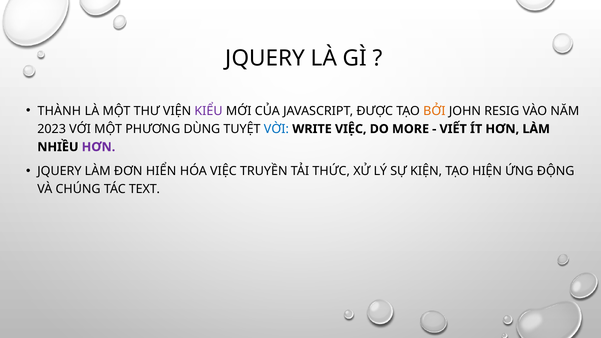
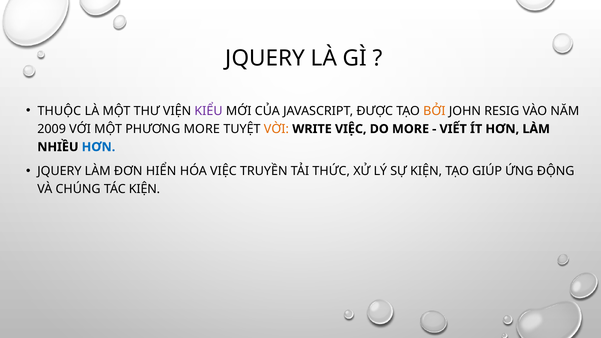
THÀNH: THÀNH -> THUỘC (59, 111)
2023: 2023 -> 2009 (52, 129)
PHƯƠNG DÙNG: DÙNG -> MORE (202, 129)
VỜI colour: blue -> orange (276, 129)
HƠN colour: purple -> blue (98, 147)
HIỆN: HIỆN -> GIÚP (487, 171)
TÁC TEXT: TEXT -> KIỆN (144, 189)
